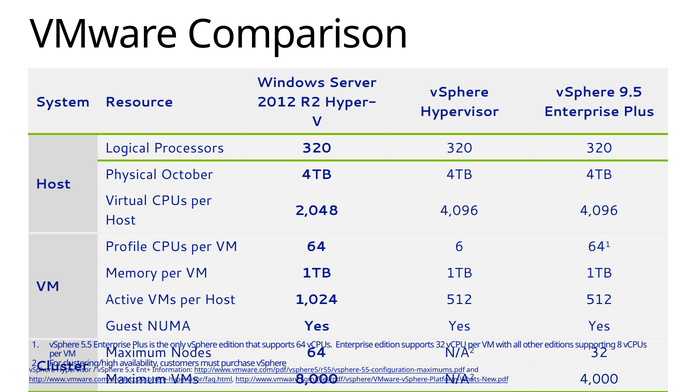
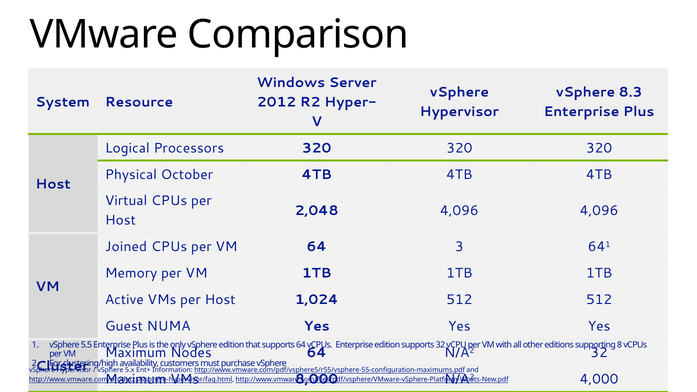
9.5: 9.5 -> 8.3 (631, 92)
Profile: Profile -> Joined (126, 247)
6: 6 -> 3 (459, 247)
